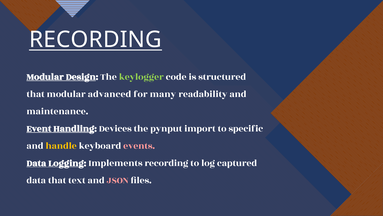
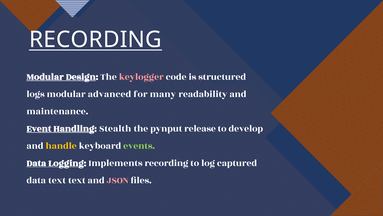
keylogger colour: light green -> pink (141, 76)
that: that -> logs (36, 94)
Devices: Devices -> Stealth (115, 128)
import: import -> release (200, 128)
specific: specific -> develop (246, 128)
events colour: pink -> light green (139, 145)
data that: that -> text (57, 180)
